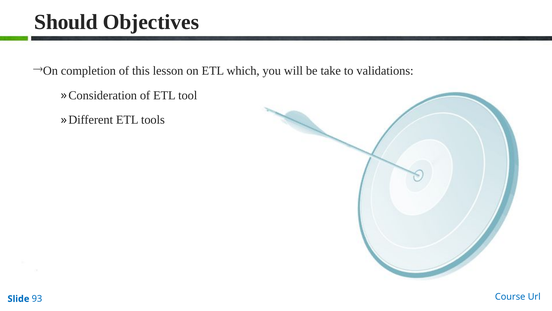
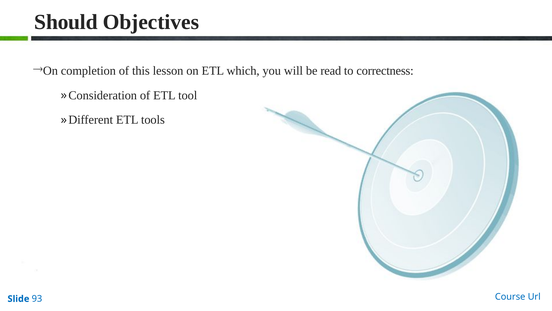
take: take -> read (331, 71)
validations: validations -> correctness (385, 71)
